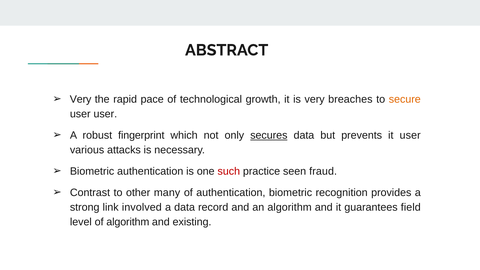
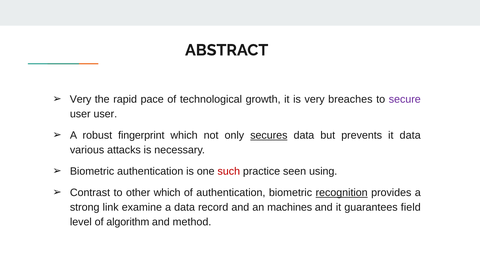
secure colour: orange -> purple (405, 99)
it user: user -> data (410, 135)
fraud: fraud -> using (323, 171)
other many: many -> which (167, 193)
recognition underline: none -> present (342, 193)
involved: involved -> examine (142, 207)
an algorithm: algorithm -> machines (290, 207)
existing: existing -> method (192, 222)
